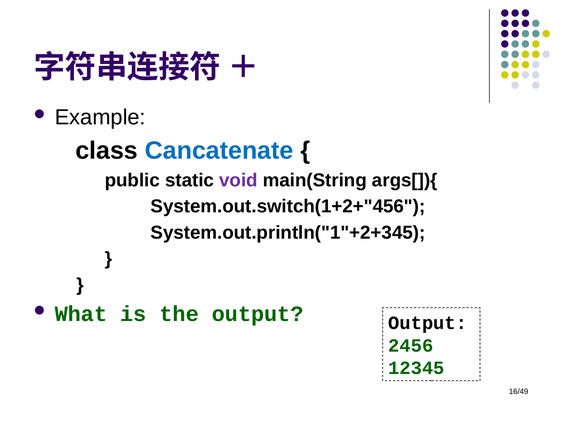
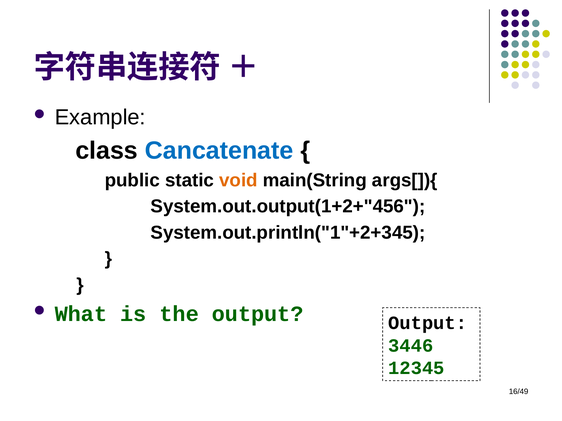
void colour: purple -> orange (238, 180)
System.out.switch(1+2+"456: System.out.switch(1+2+"456 -> System.out.output(1+2+"456 (288, 207)
2456: 2456 -> 3446 (411, 346)
